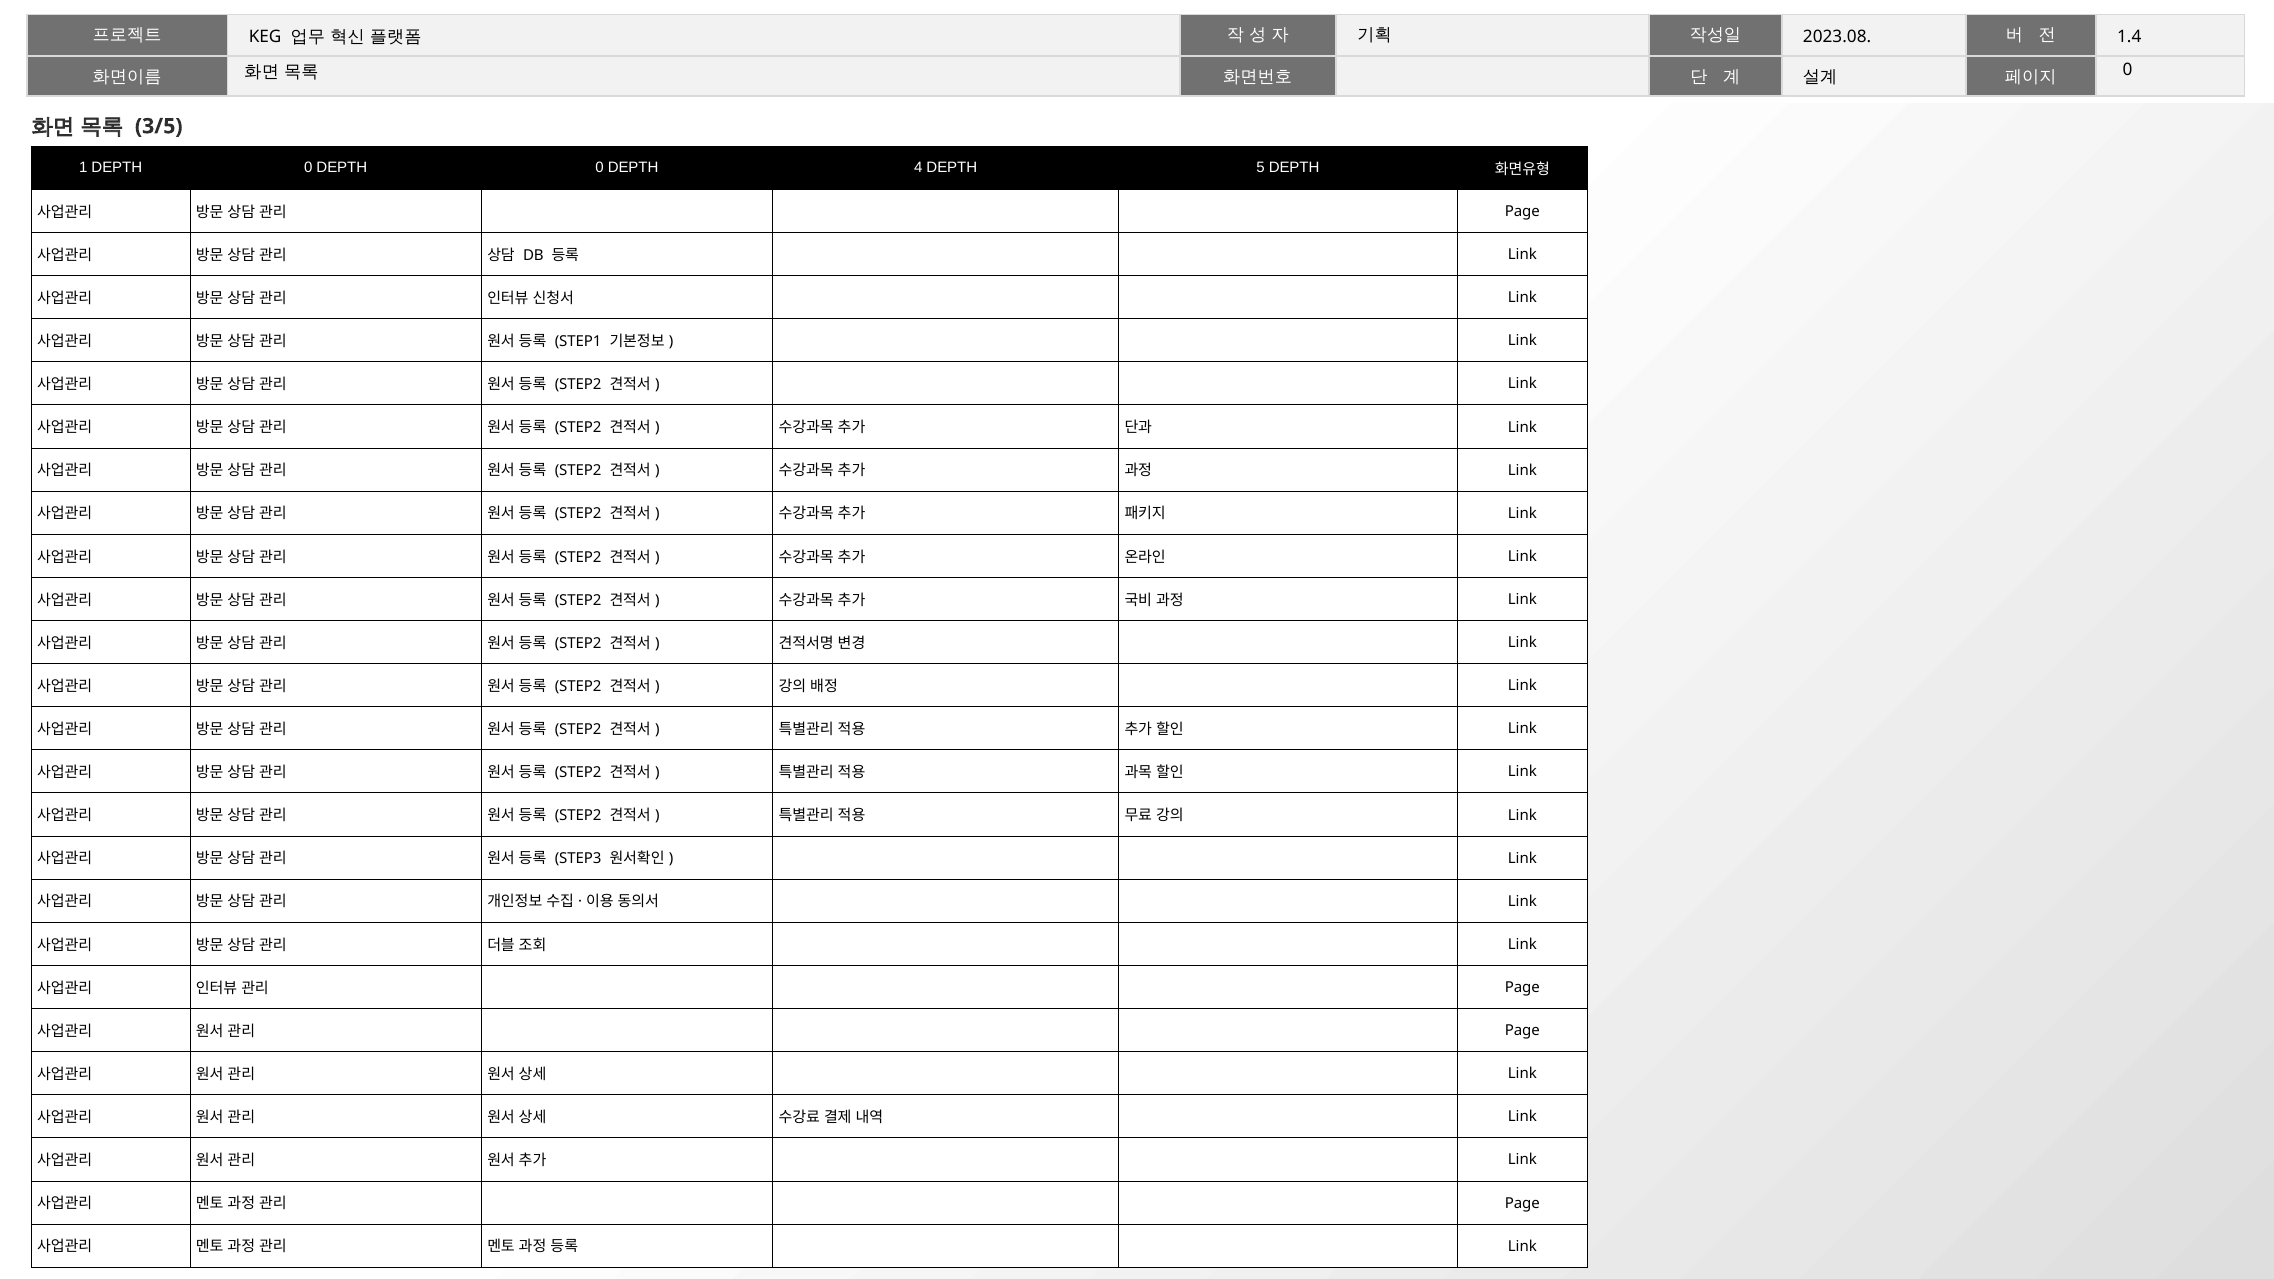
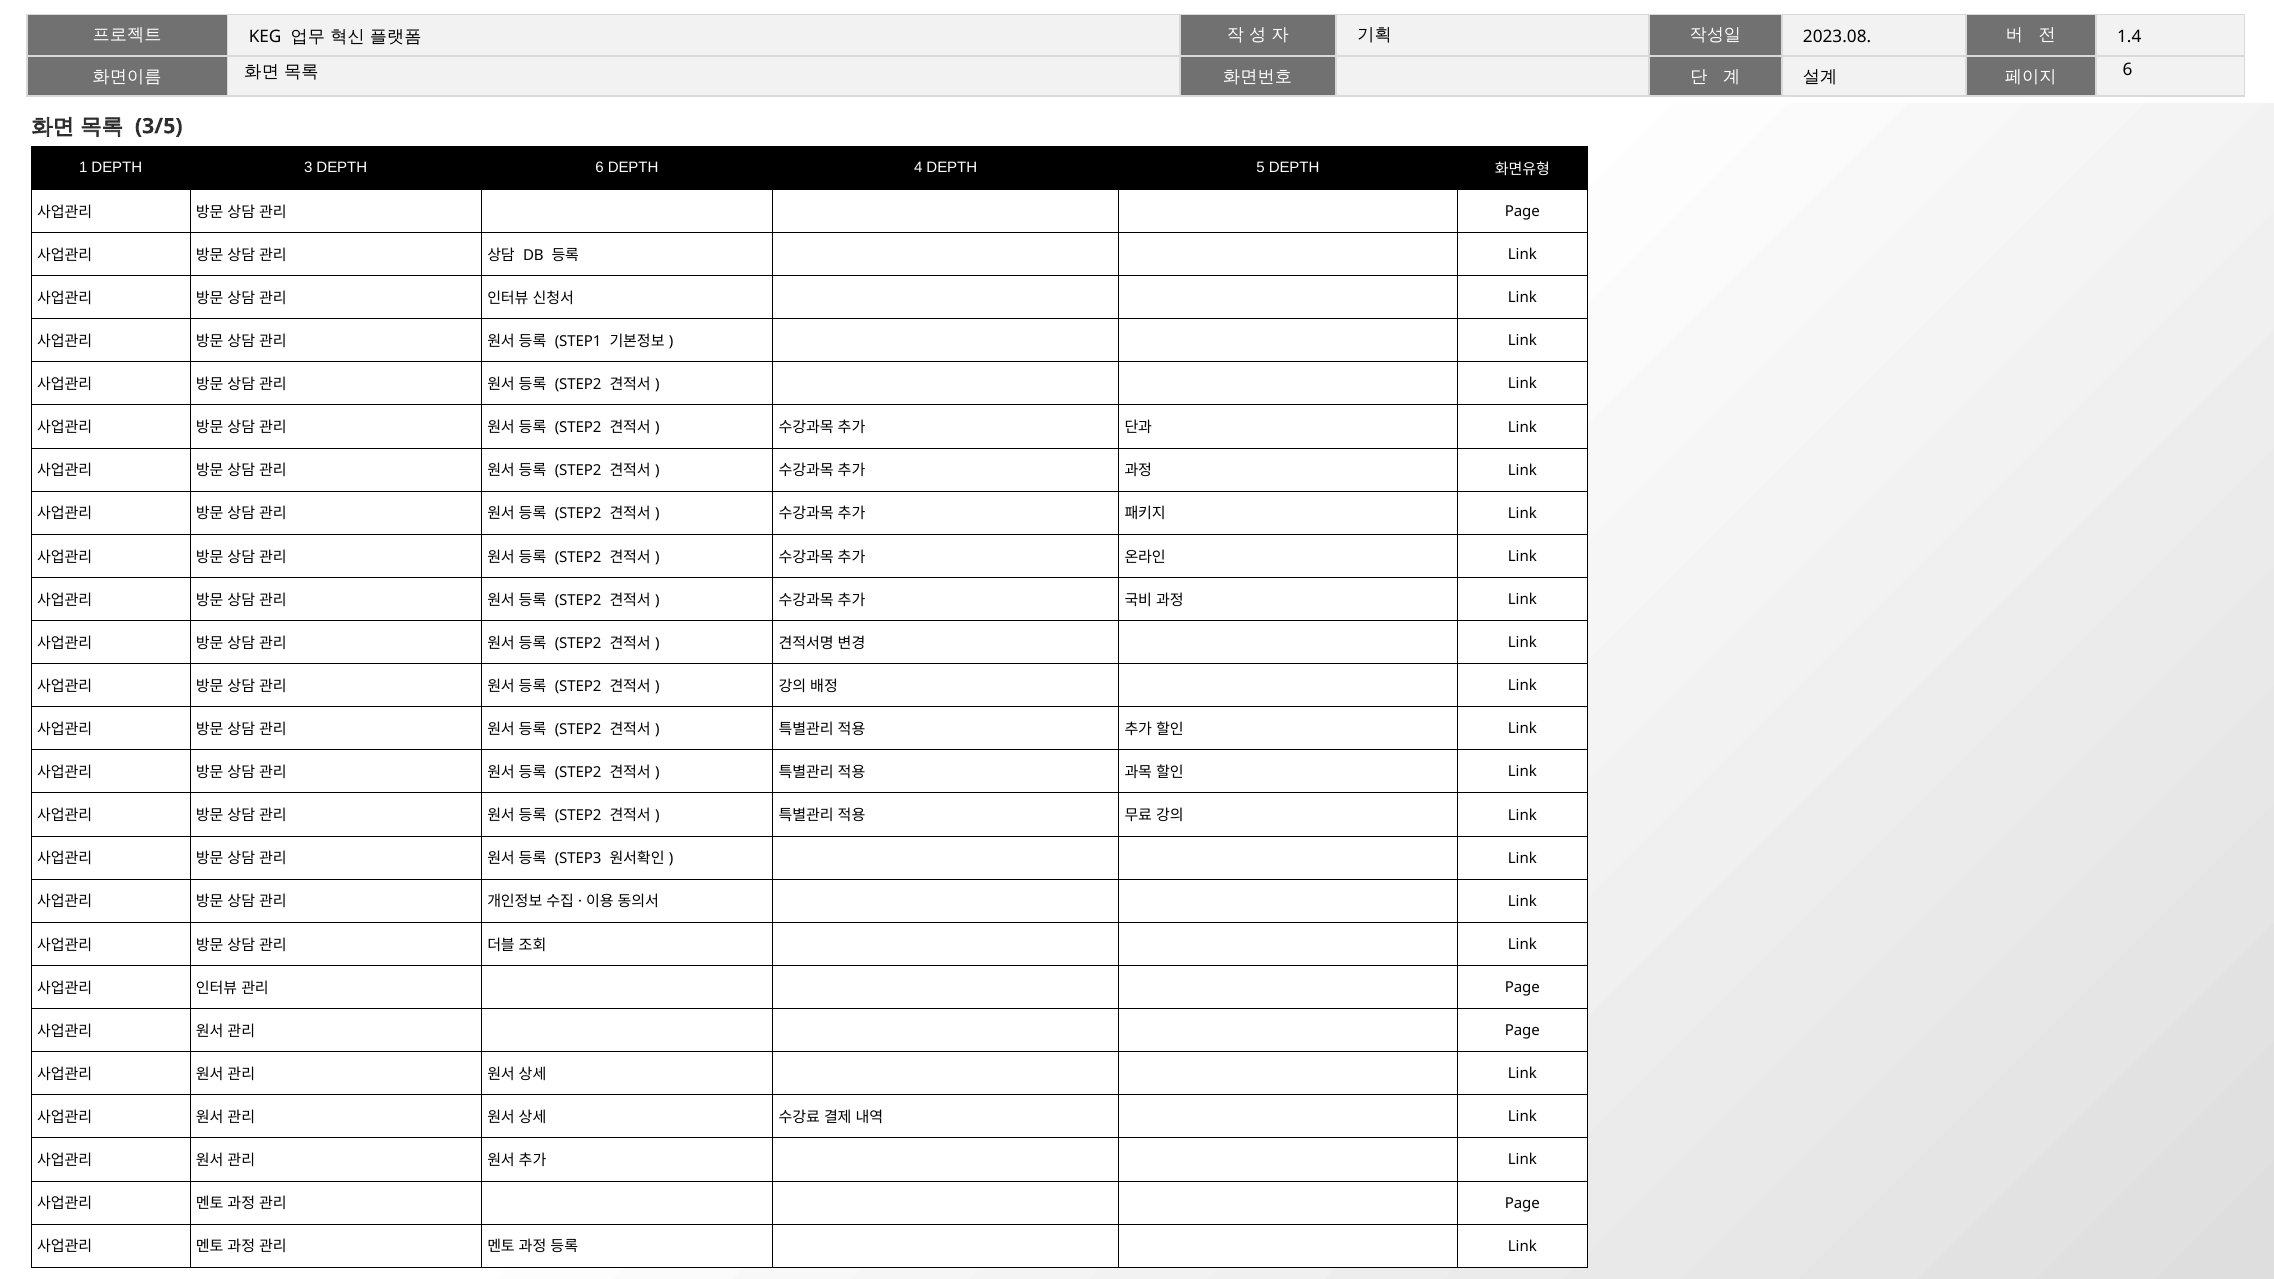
0: 0 -> 6 (2128, 70)
1 DEPTH 0: 0 -> 3 (308, 168)
0: 0 -> 6 (600, 168)
